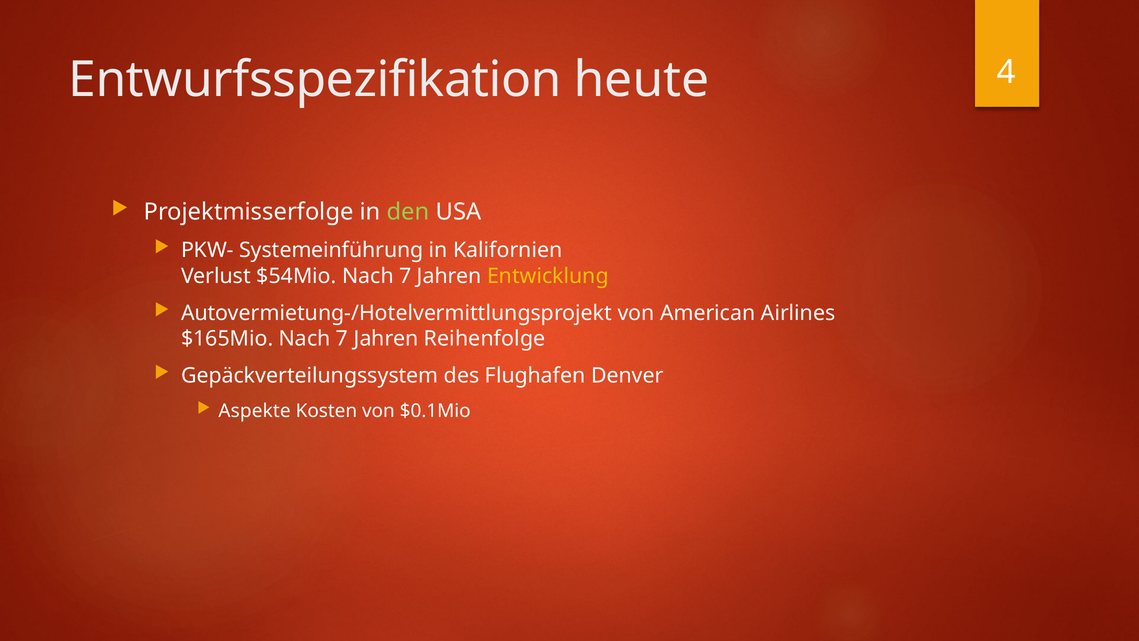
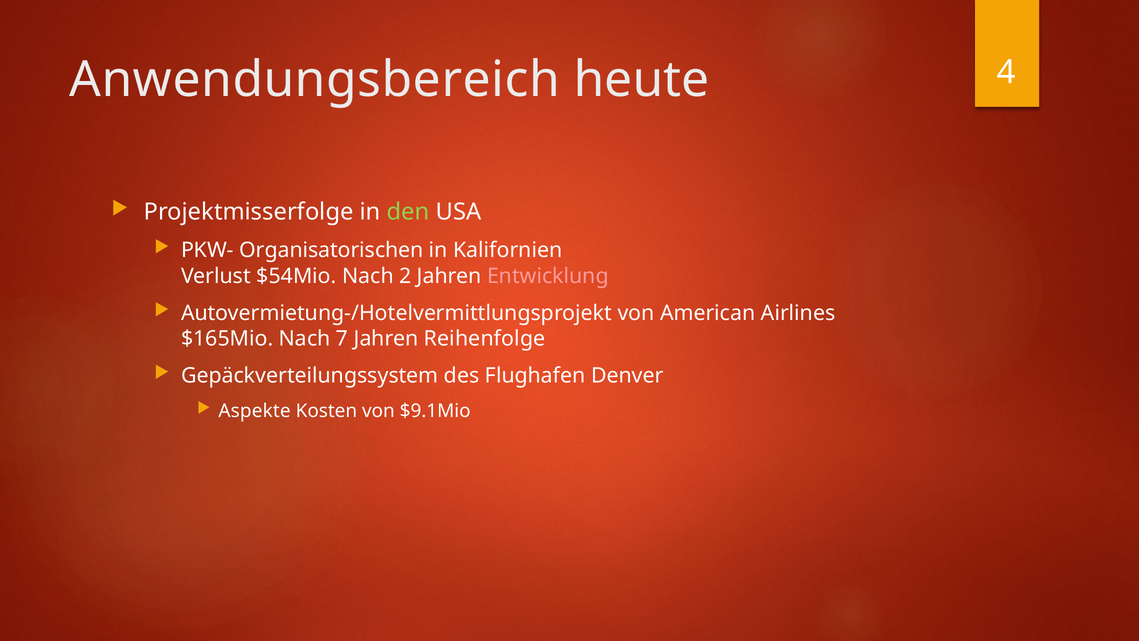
Entwurfsspezifikation: Entwurfsspezifikation -> Anwendungsbereich (315, 80)
Systemeinführung: Systemeinführung -> Organisatorischen (331, 250)
$54Mio Nach 7: 7 -> 2 (405, 276)
Entwicklung colour: yellow -> pink (548, 276)
$0.1Mio: $0.1Mio -> $9.1Mio (435, 411)
